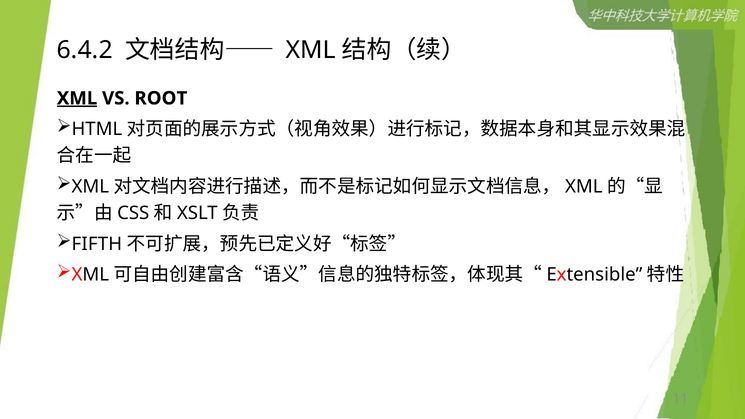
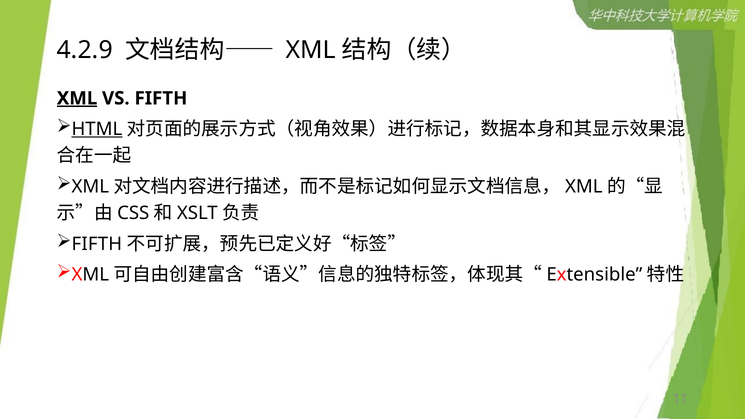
6.4.2: 6.4.2 -> 4.2.9 (85, 50)
VS ROOT: ROOT -> FIFTH (161, 98)
HTML underline: none -> present (97, 129)
